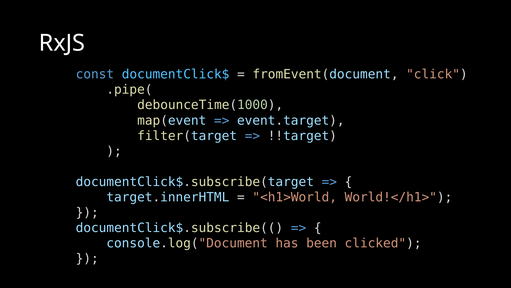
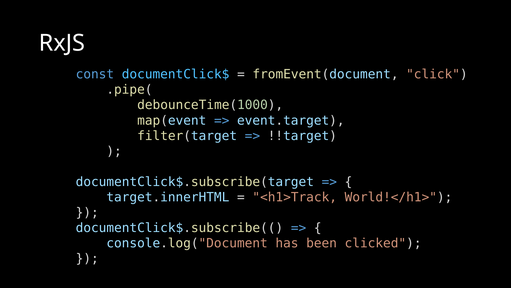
<h1>World: <h1>World -> <h1>Track (295, 197)
